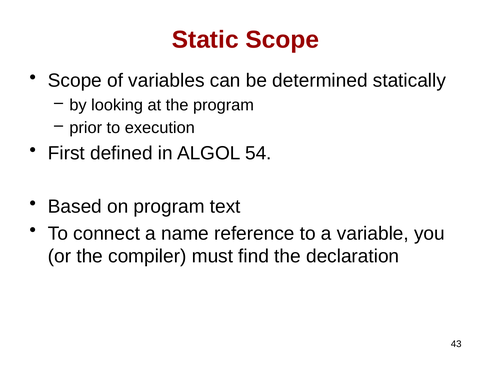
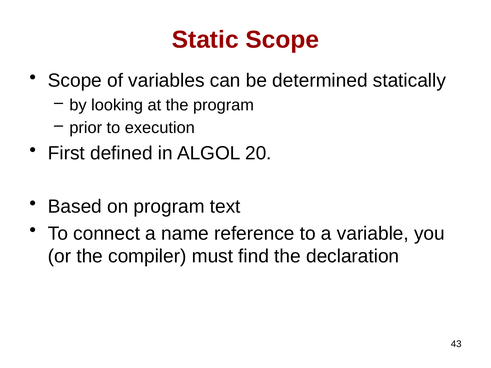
54: 54 -> 20 (258, 153)
